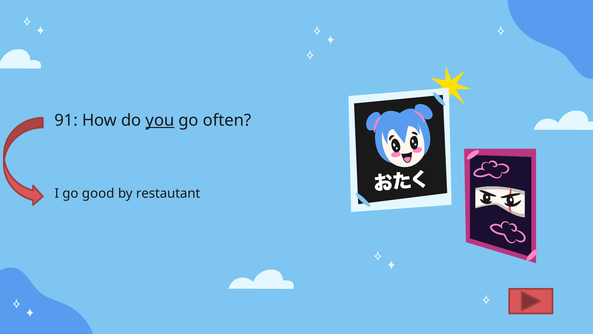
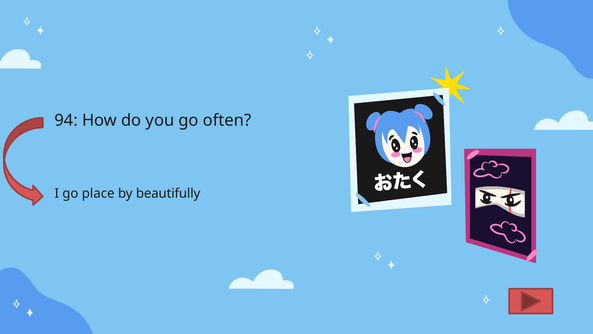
91: 91 -> 94 (66, 120)
you underline: present -> none (160, 120)
good: good -> place (98, 193)
restautant: restautant -> beautifully (168, 193)
